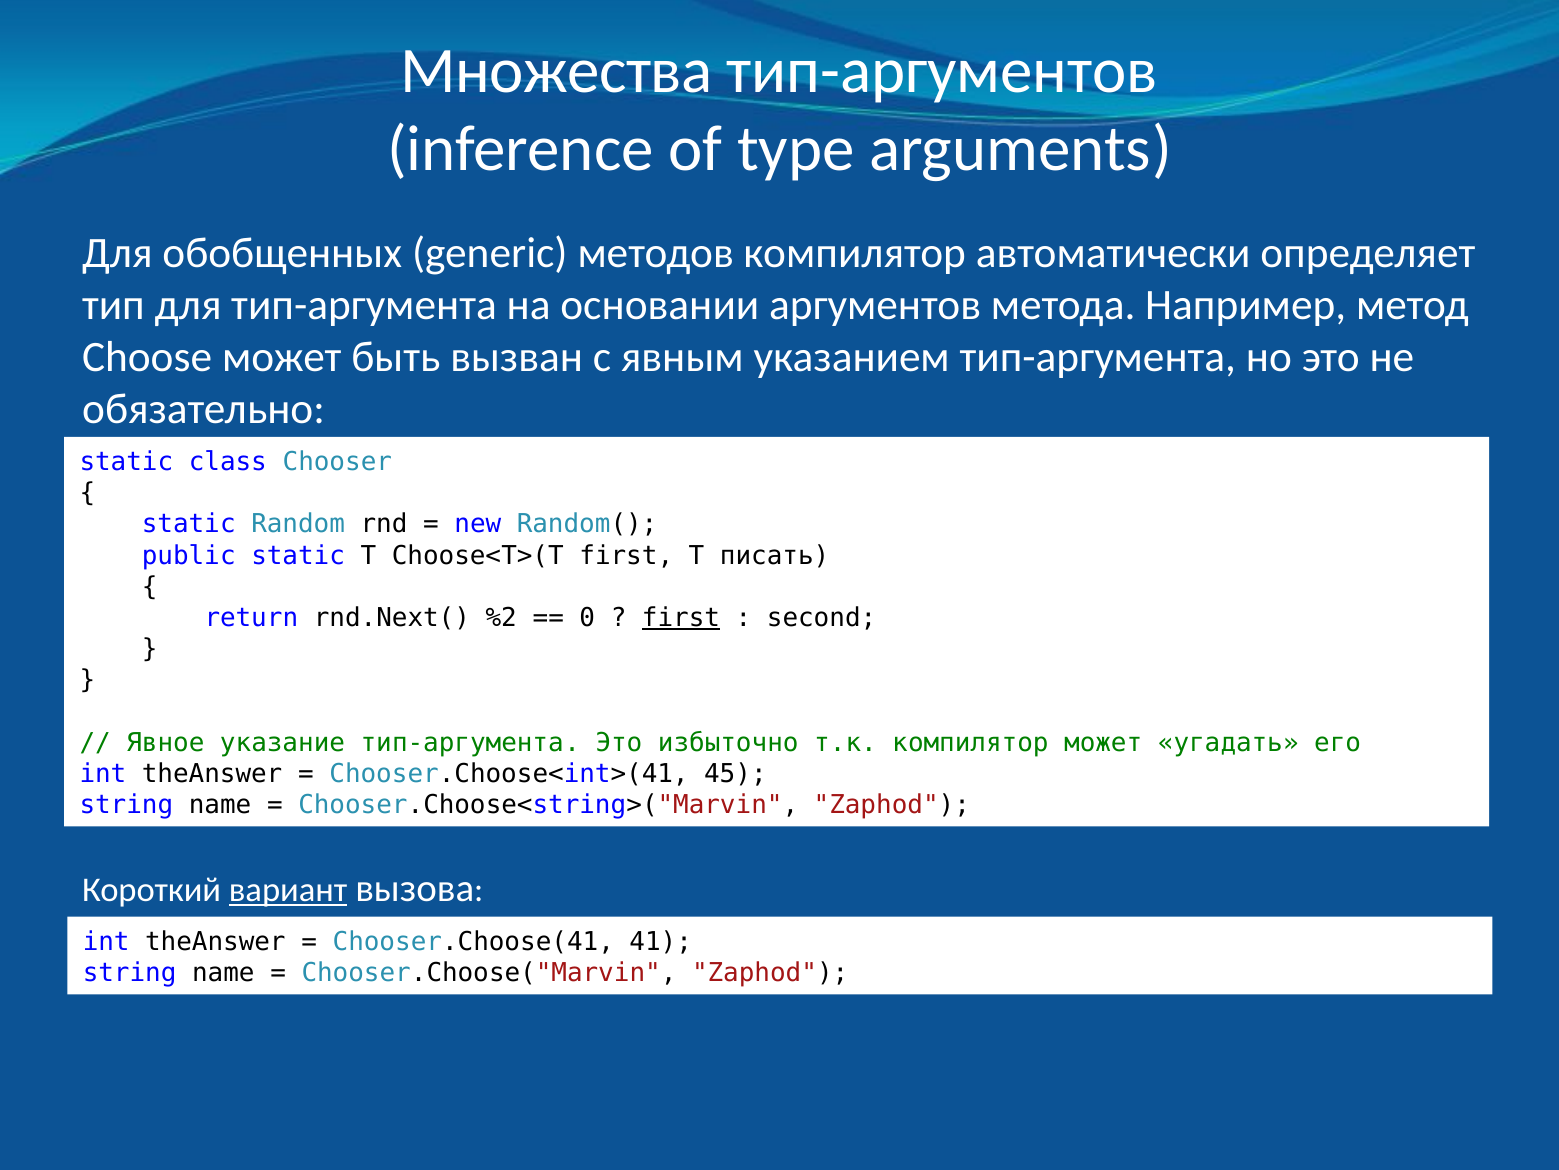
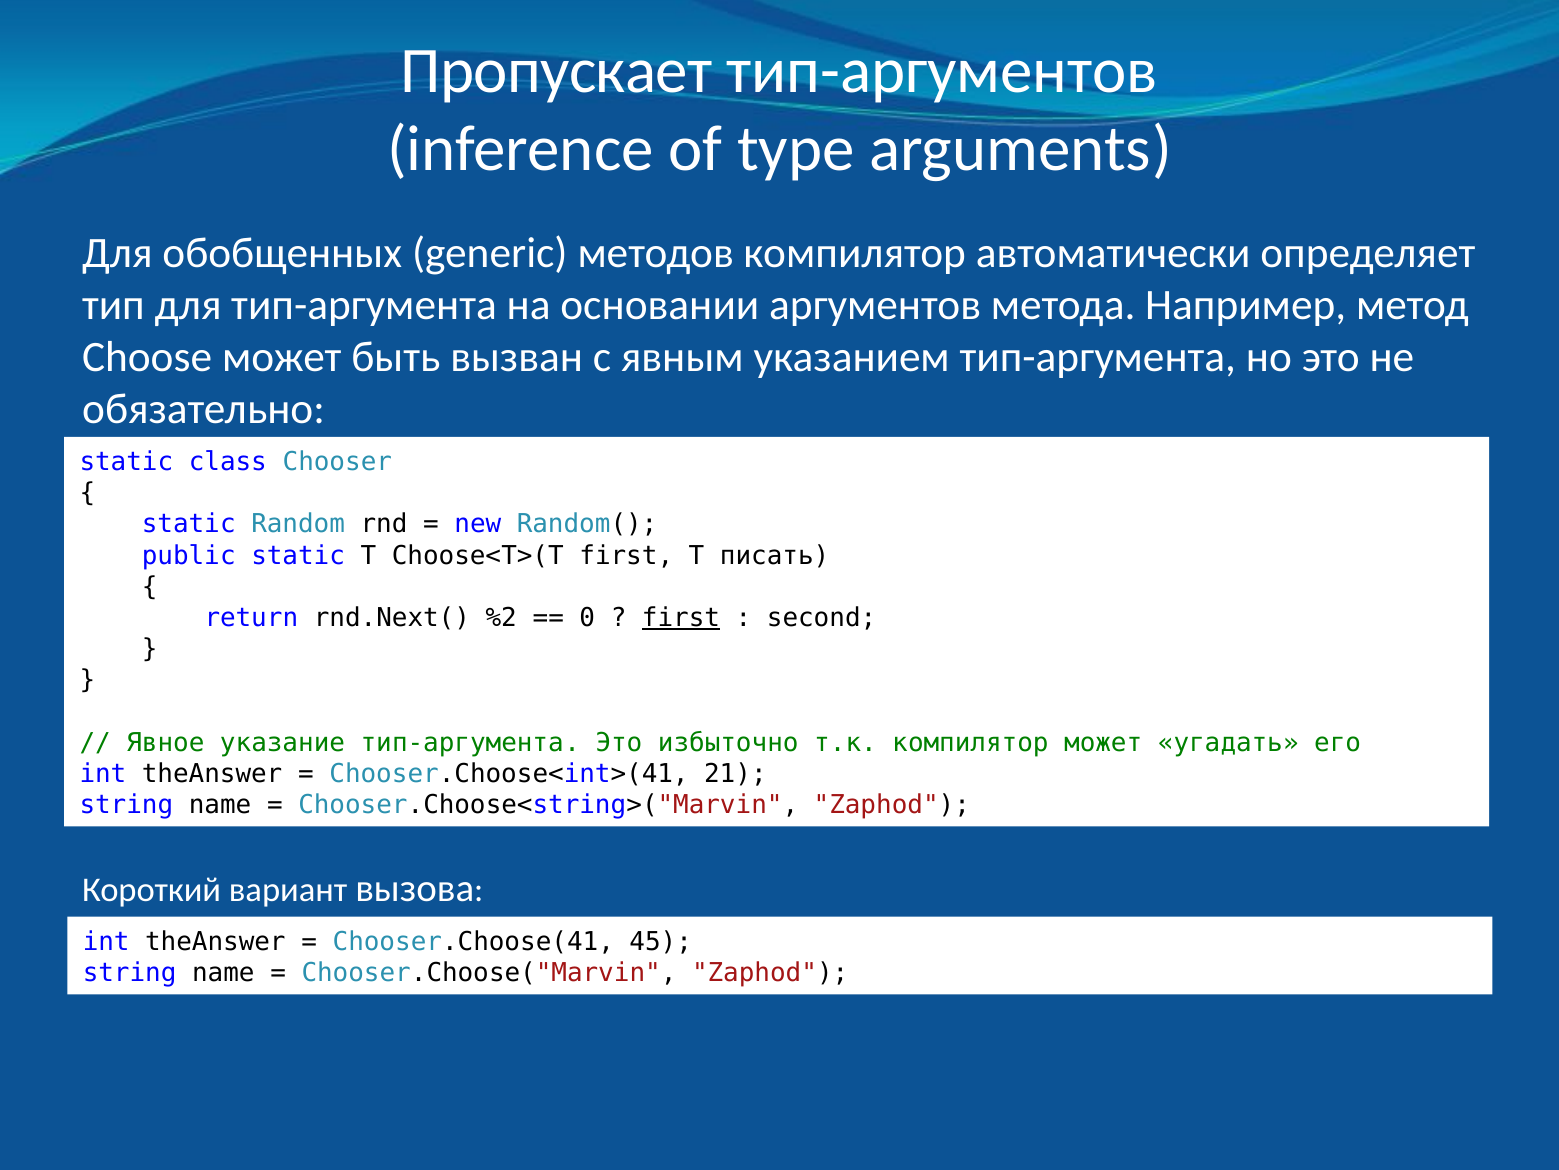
Множества: Множества -> Пропускает (557, 71)
45: 45 -> 21 (735, 773)
вариант underline: present -> none (288, 890)
41: 41 -> 45 (661, 941)
